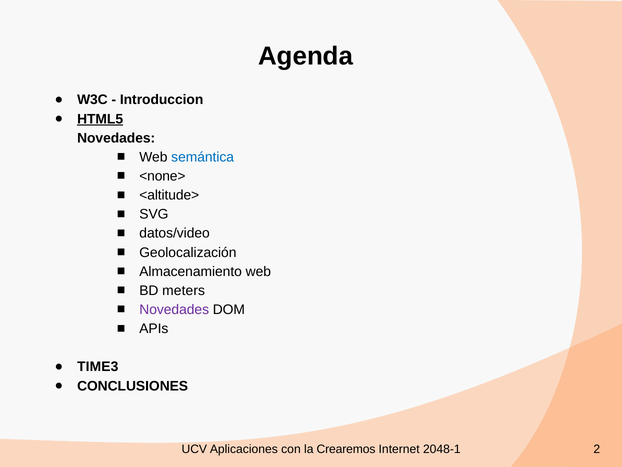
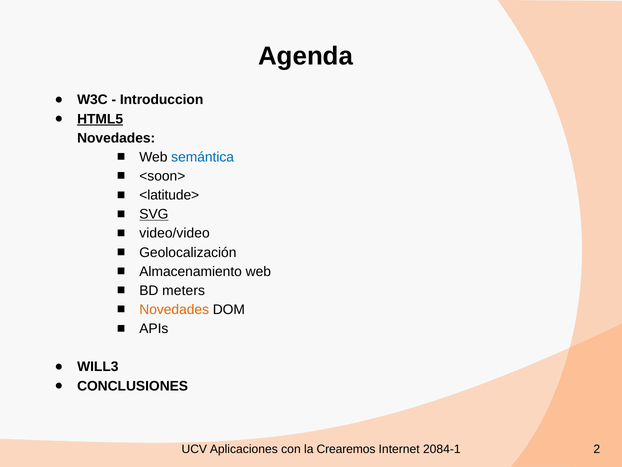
<none>: <none> -> <soon> (162, 176)
<altitude>: <altitude> -> <latitude> (169, 195)
SVG underline: none -> present (154, 214)
datos/video: datos/video -> video/video (175, 233)
Novedades colour: purple -> orange (174, 309)
TIME3: TIME3 -> WILL3 (98, 367)
2048-1: 2048-1 -> 2084-1 (442, 449)
